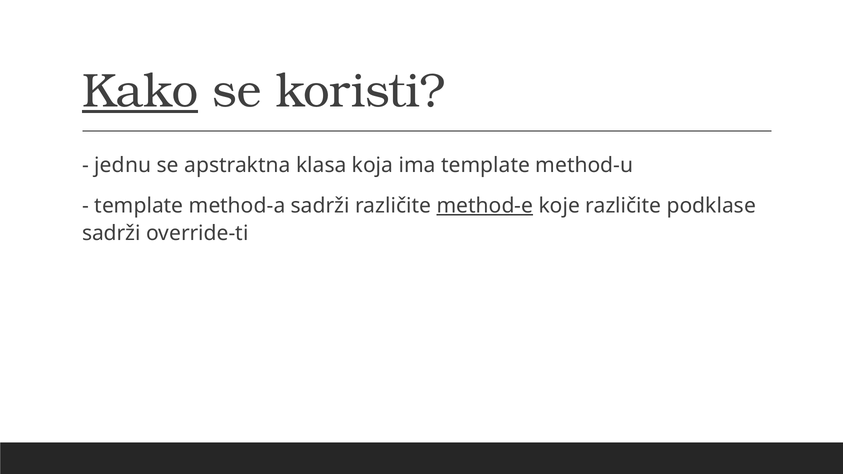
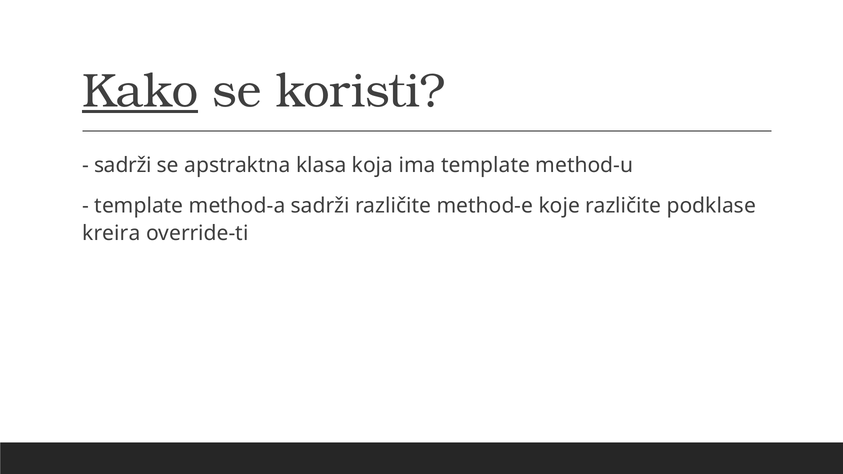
jednu: jednu -> sadrži (123, 166)
method-e underline: present -> none (485, 206)
sadrži: sadrži -> kreira (111, 233)
